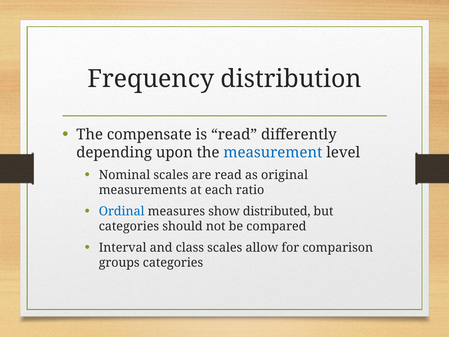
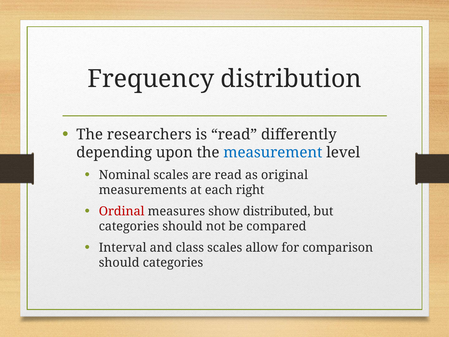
compensate: compensate -> researchers (149, 135)
ratio: ratio -> right (250, 190)
Ordinal colour: blue -> red (122, 211)
groups: groups -> should (119, 262)
